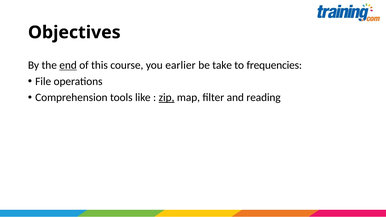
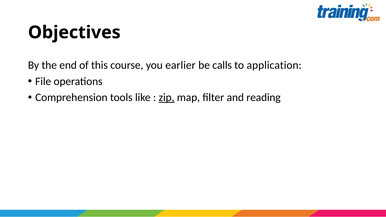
end underline: present -> none (68, 65)
take: take -> calls (222, 65)
frequencies: frequencies -> application (274, 65)
